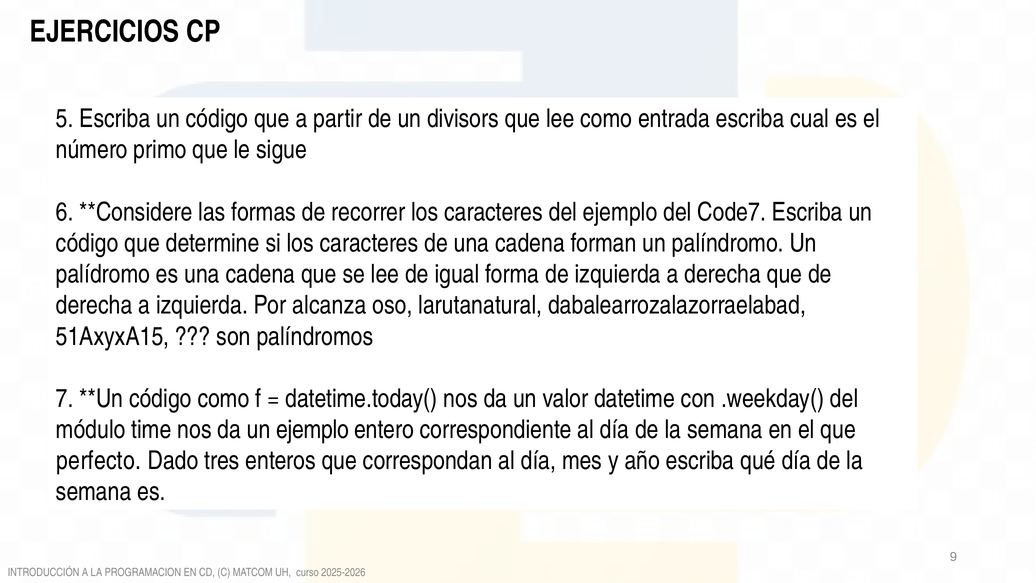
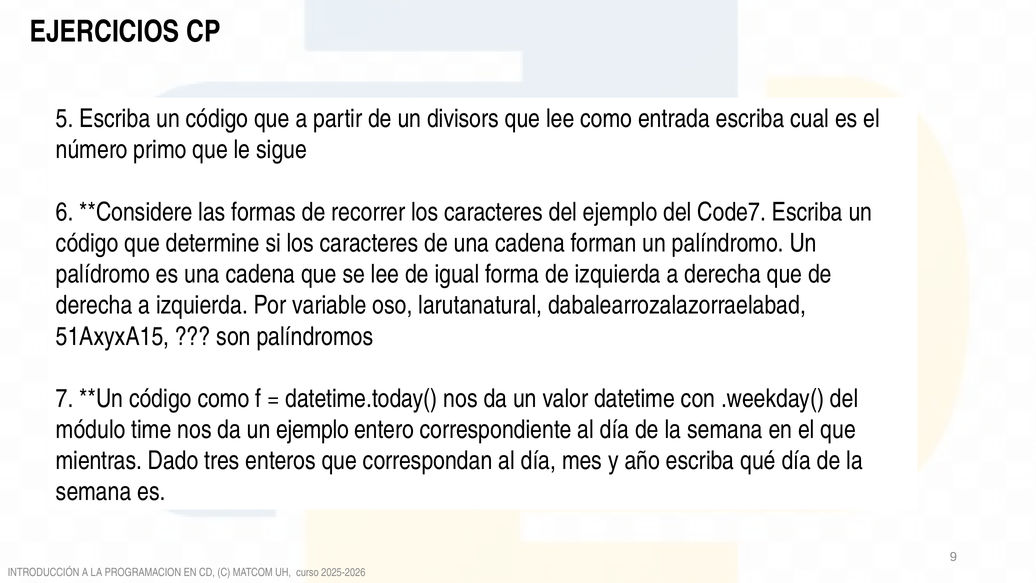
alcanza: alcanza -> variable (329, 305)
perfecto: perfecto -> mientras (99, 461)
